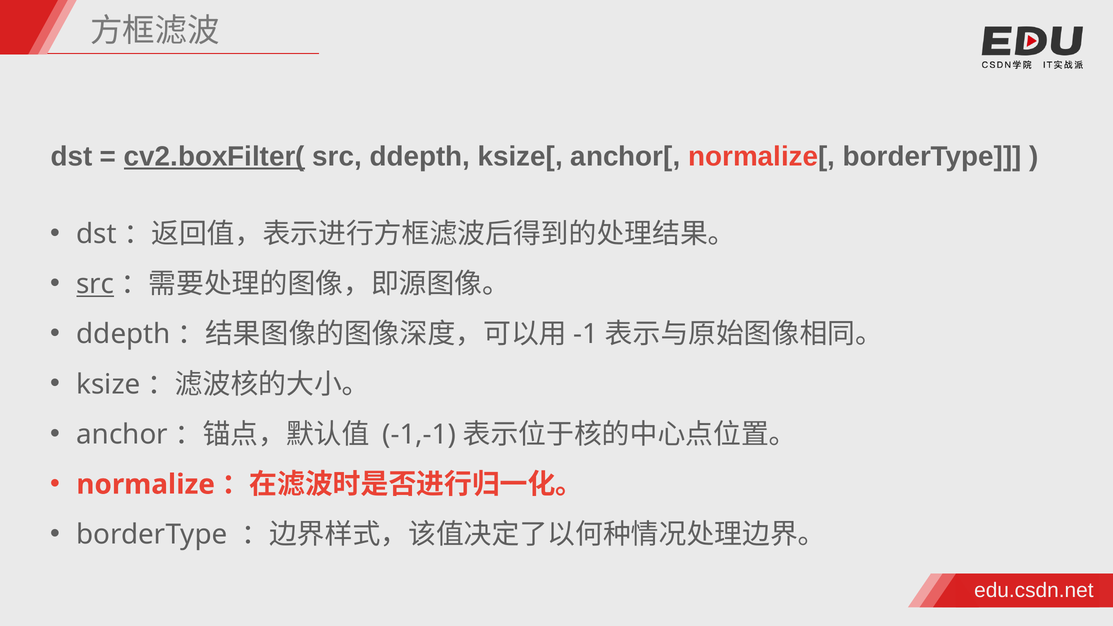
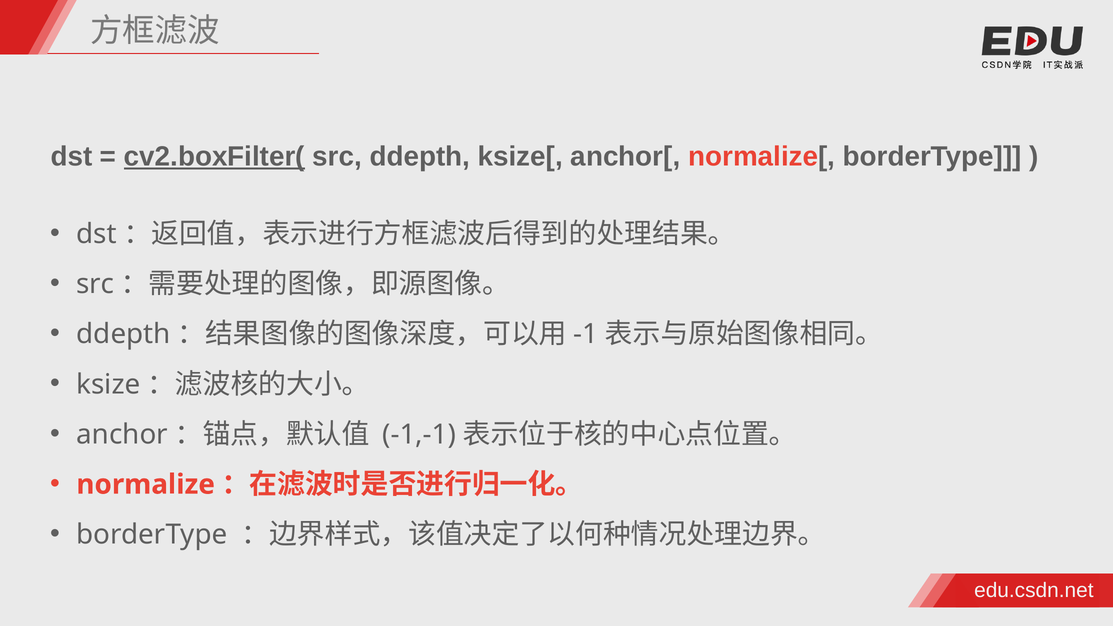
src underline: present -> none (95, 284)
